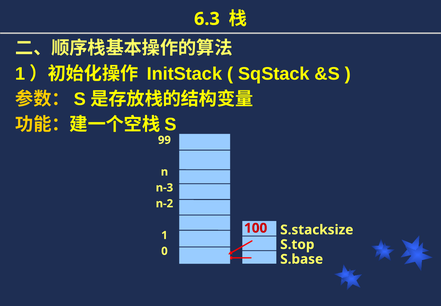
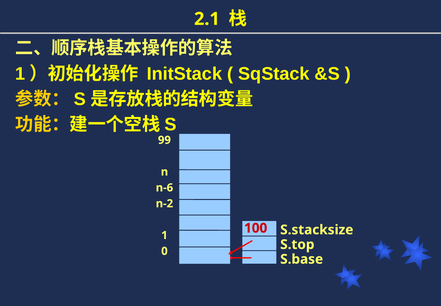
6.3: 6.3 -> 2.1 (207, 19)
n-3: n-3 -> n-6 (164, 187)
